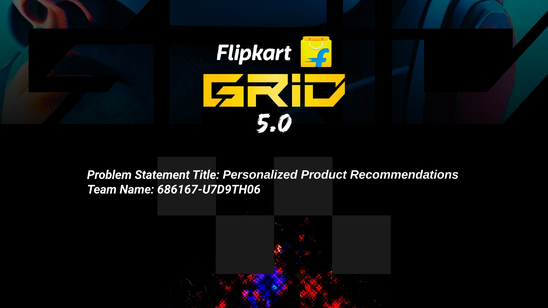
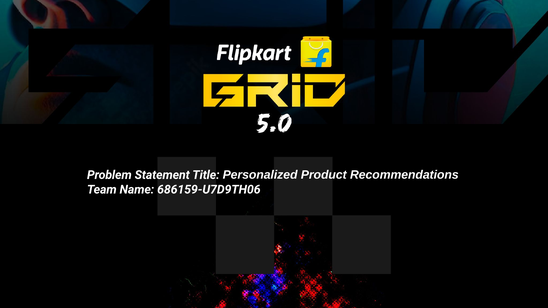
686167-U7D9TH06: 686167-U7D9TH06 -> 686159-U7D9TH06 (209, 190)
